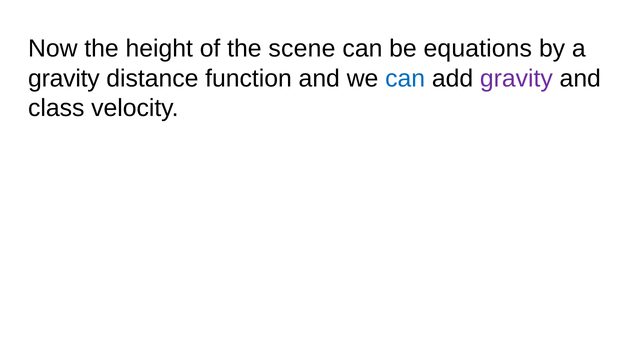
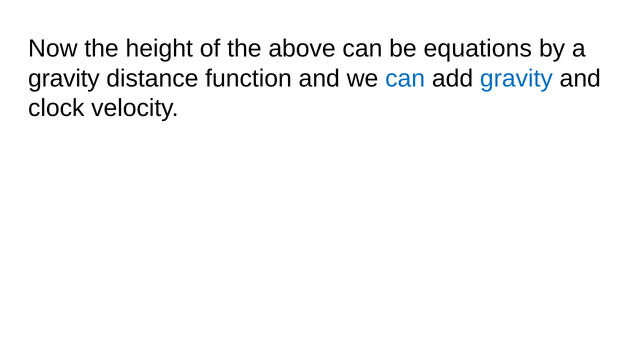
scene: scene -> above (302, 49)
gravity colour: purple -> blue (516, 78)
class: class -> clock (56, 108)
